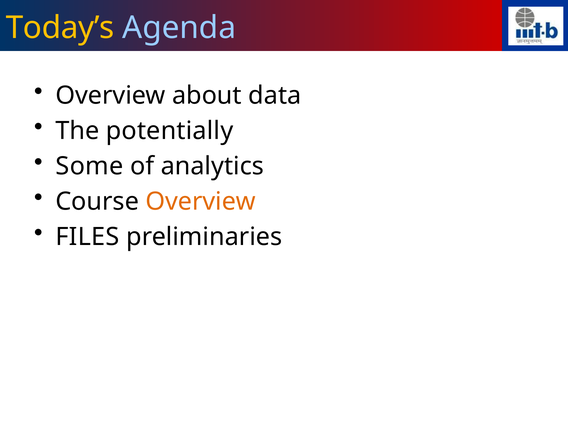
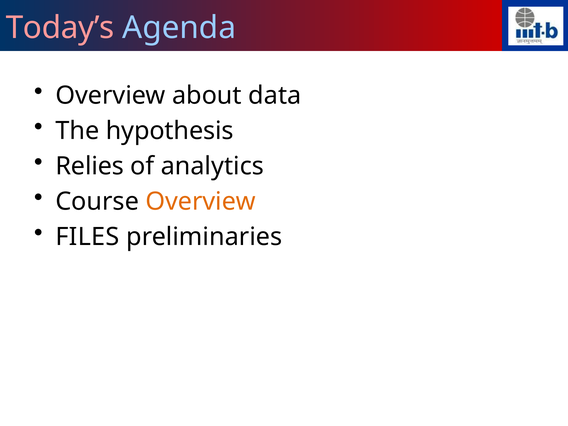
Today’s colour: yellow -> pink (60, 28)
potentially: potentially -> hypothesis (170, 131)
Some: Some -> Relies (90, 166)
